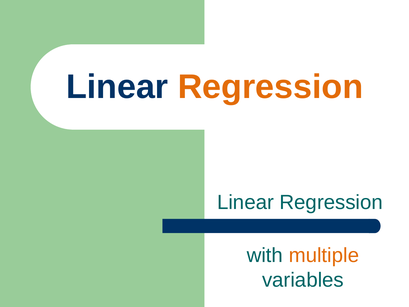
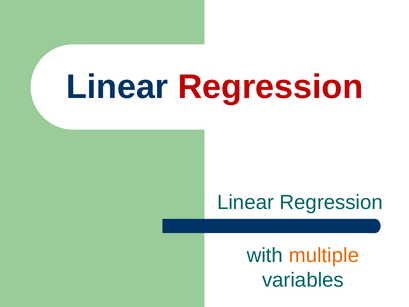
Regression colour: orange -> red (270, 87)
